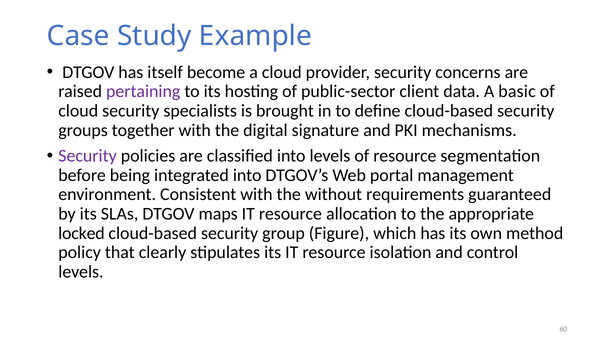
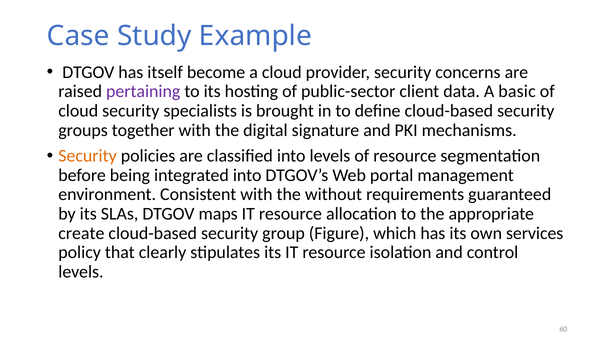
Security colour: purple -> orange (88, 156)
locked: locked -> create (81, 233)
method: method -> services (535, 233)
